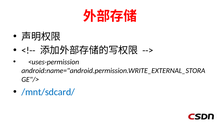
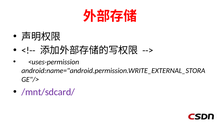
/mnt/sdcard/ colour: blue -> purple (48, 92)
